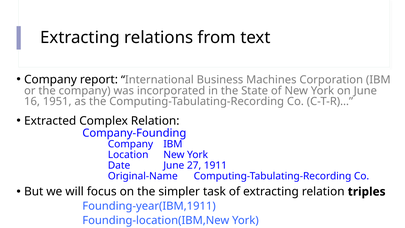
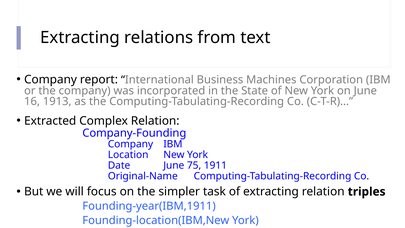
1951: 1951 -> 1913 (57, 101)
27: 27 -> 75 (194, 165)
